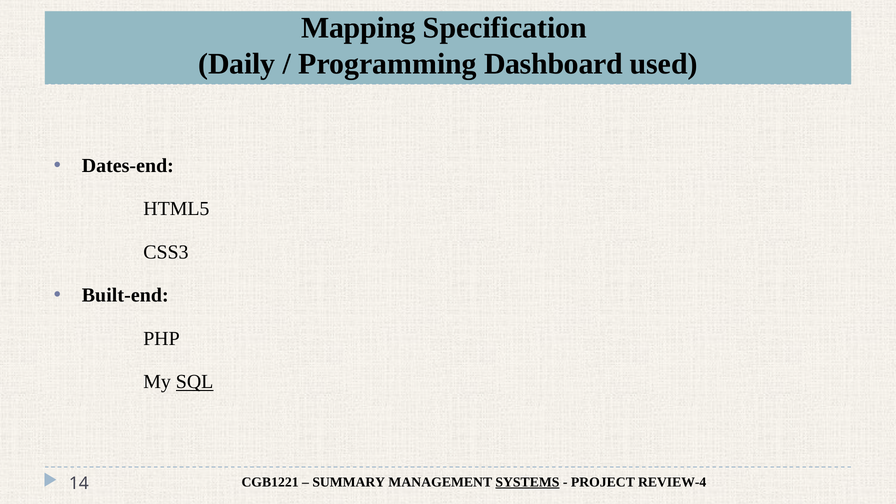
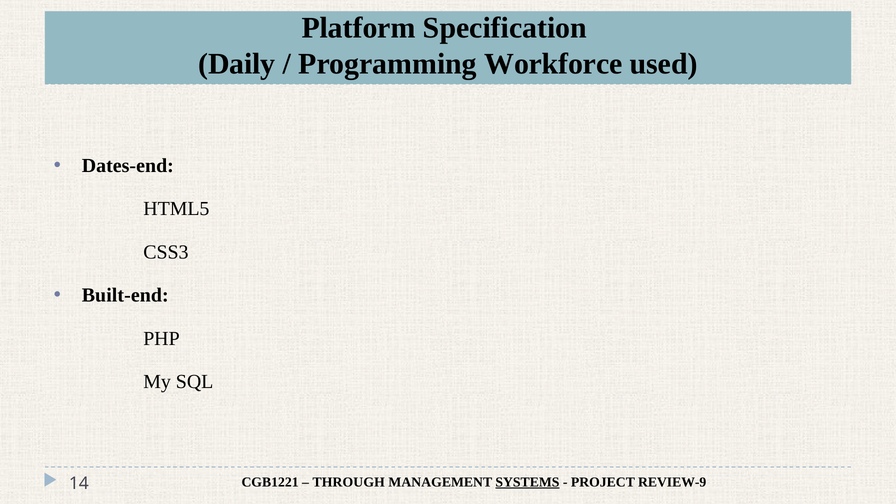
Mapping: Mapping -> Platform (358, 28)
Dashboard: Dashboard -> Workforce (553, 64)
SQL underline: present -> none (195, 382)
SUMMARY: SUMMARY -> THROUGH (349, 482)
REVIEW-4: REVIEW-4 -> REVIEW-9 (672, 482)
